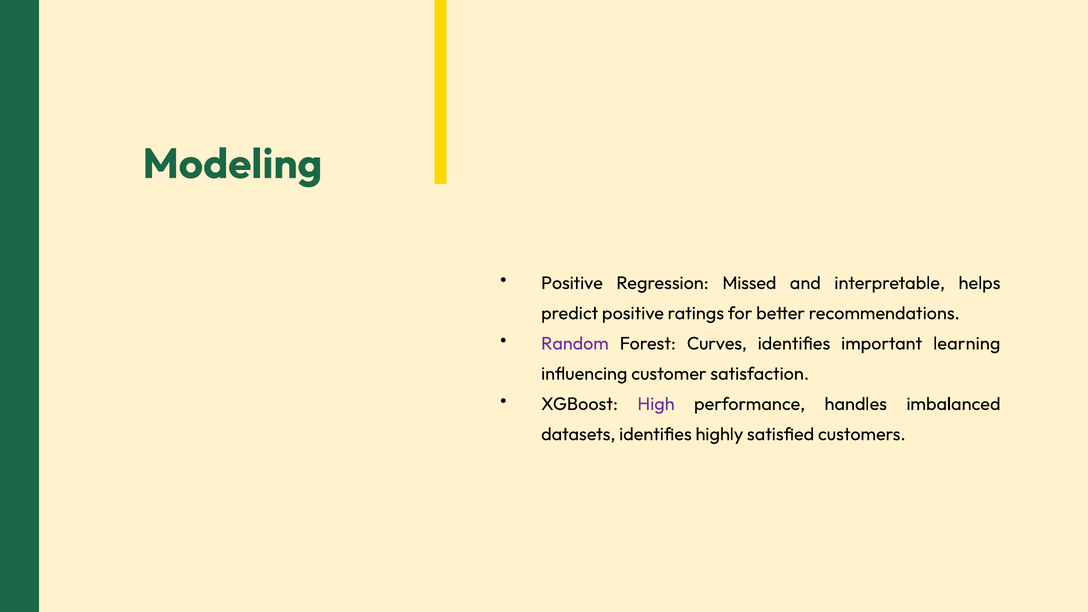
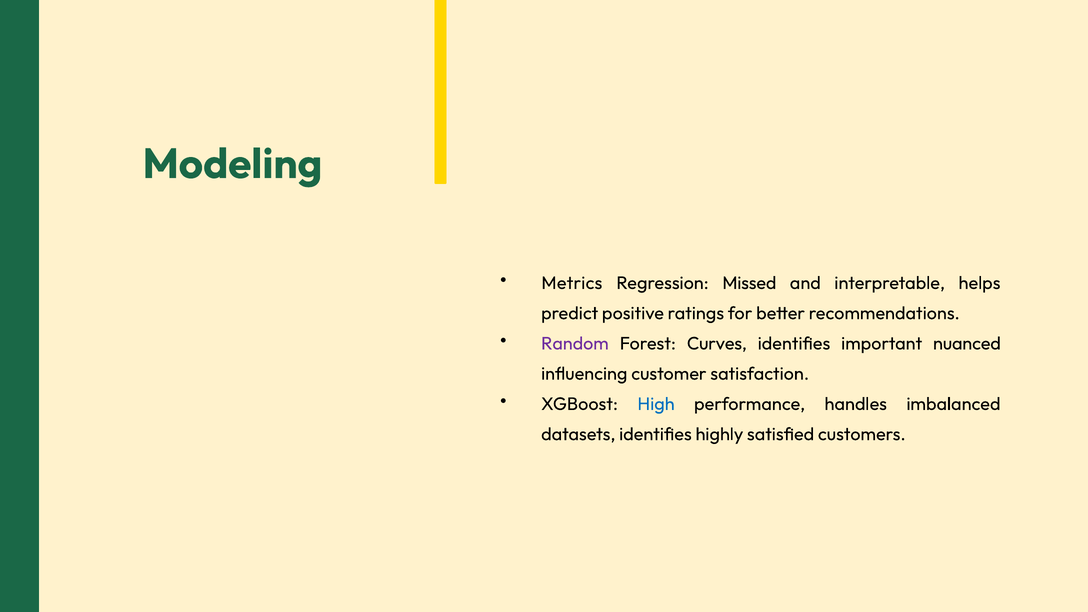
Positive: Positive -> Metrics (572, 283)
learning: learning -> nuanced (967, 344)
High colour: purple -> blue (656, 404)
